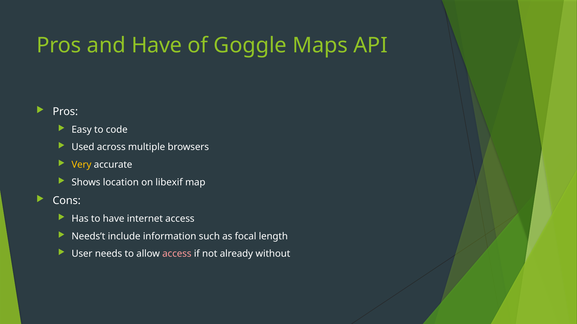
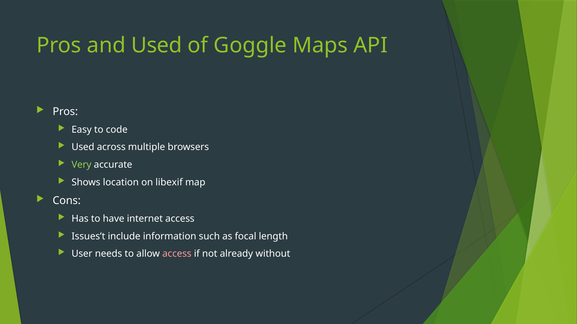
and Have: Have -> Used (157, 46)
Very colour: yellow -> light green (81, 165)
Needs’t: Needs’t -> Issues’t (88, 237)
